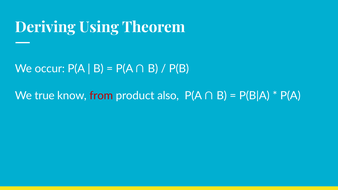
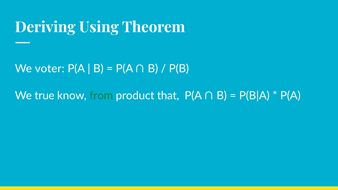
occur: occur -> voter (50, 69)
from colour: red -> green (101, 96)
also: also -> that (168, 96)
